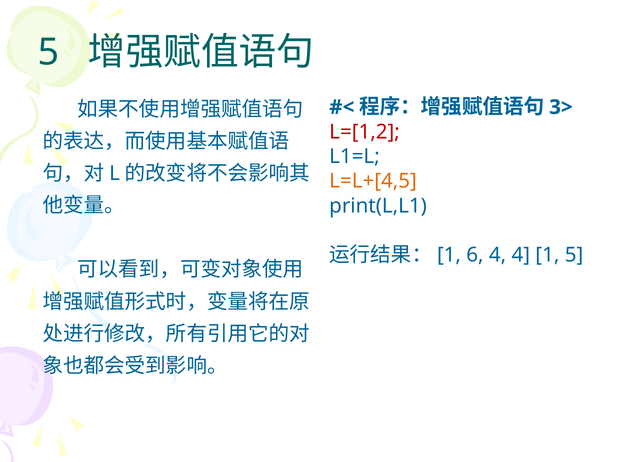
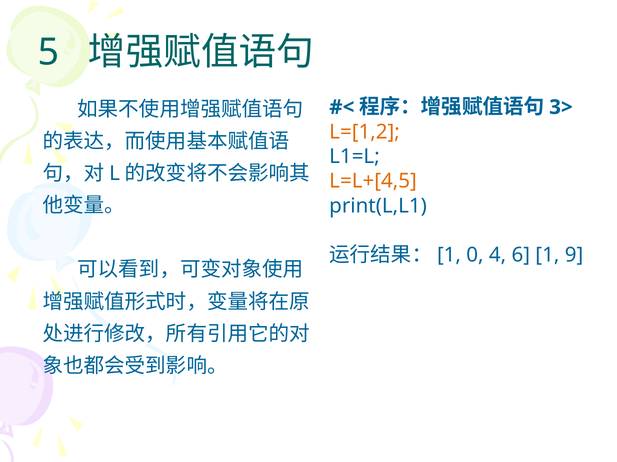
L=[1,2 colour: red -> orange (365, 132)
6: 6 -> 0 (475, 255)
4 4: 4 -> 6 (521, 255)
1 5: 5 -> 9 (574, 255)
